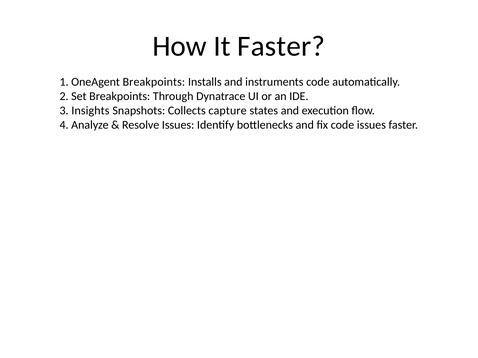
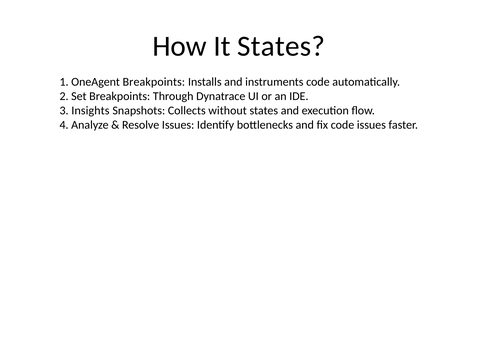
It Faster: Faster -> States (281, 46)
capture: capture -> without (228, 111)
